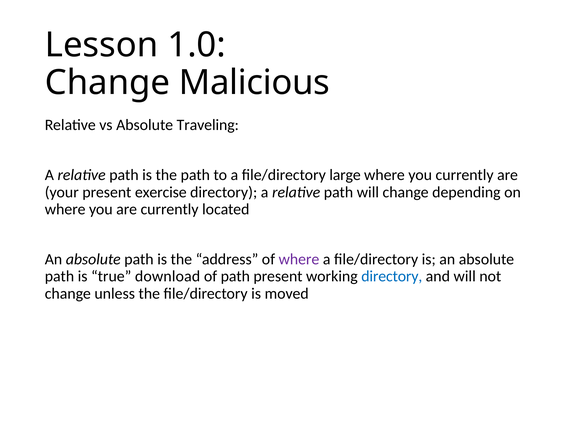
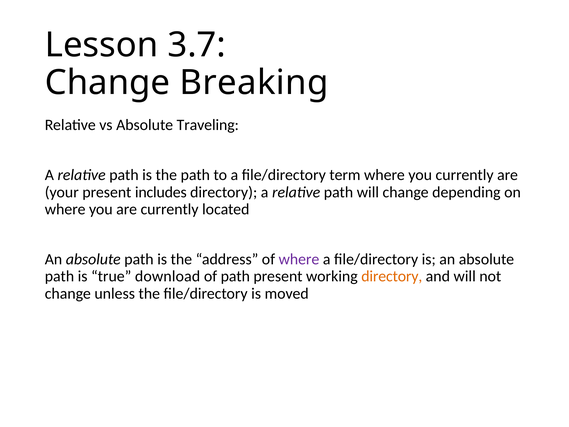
1.0: 1.0 -> 3.7 (197, 45)
Malicious: Malicious -> Breaking (254, 83)
large: large -> term (345, 175)
exercise: exercise -> includes (161, 192)
directory colour: blue -> orange (392, 276)
